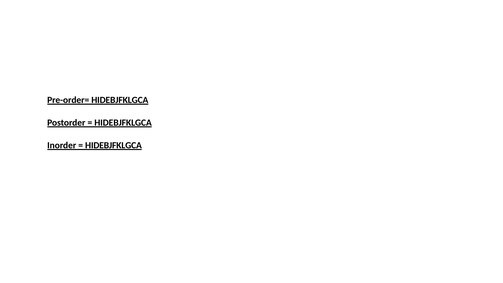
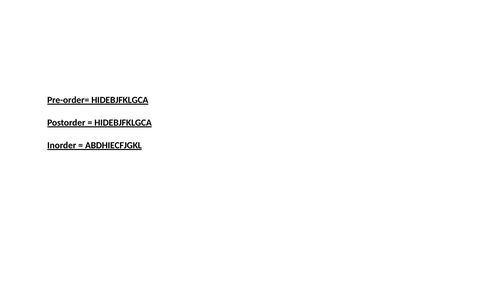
HIDEBJFKLGCA: HIDEBJFKLGCA -> ABDHIECFJGKL (113, 145)
